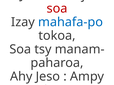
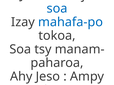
soa colour: red -> blue (57, 8)
